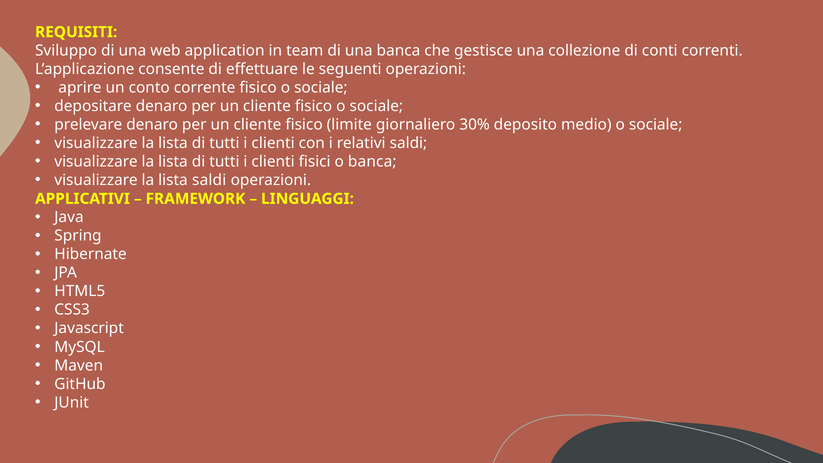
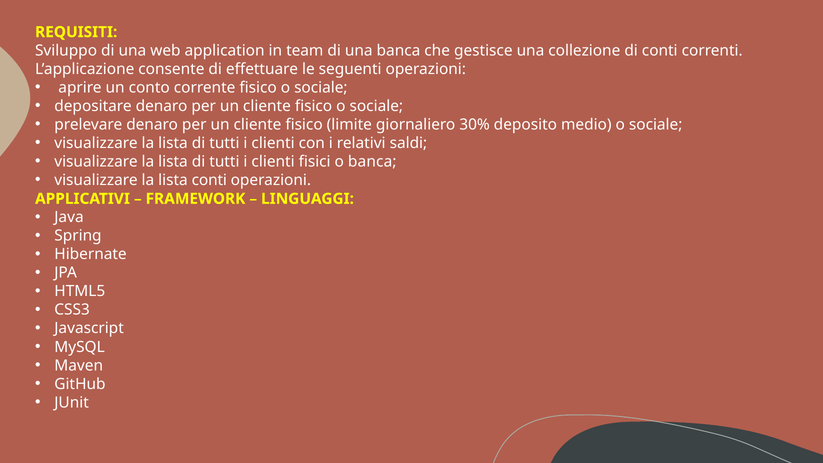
lista saldi: saldi -> conti (209, 180)
